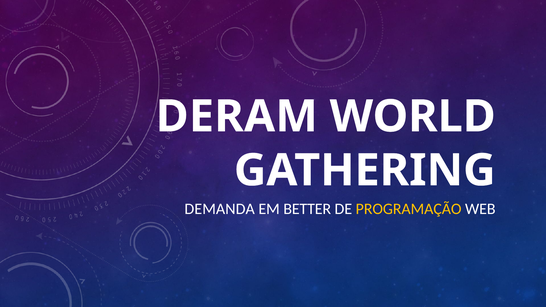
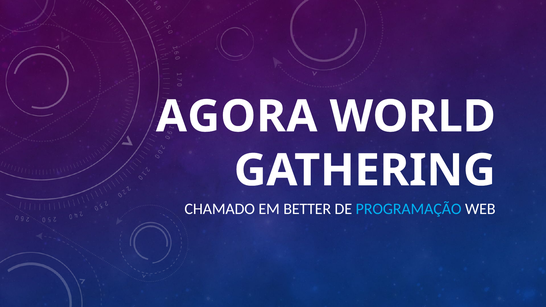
DERAM: DERAM -> AGORA (237, 117)
DEMANDA: DEMANDA -> CHAMADO (220, 209)
PROGRAMAÇÃO colour: yellow -> light blue (409, 209)
